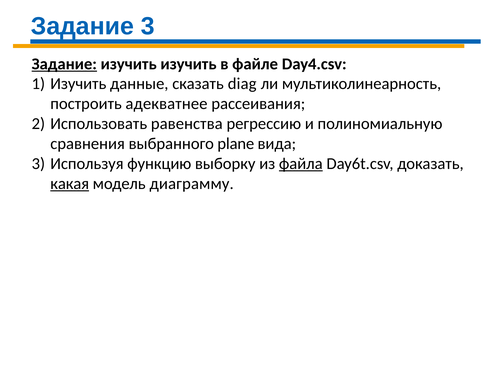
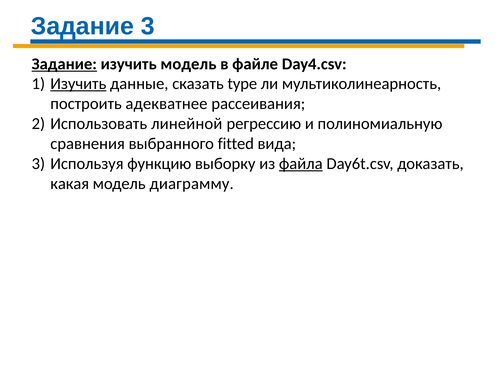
изучить изучить: изучить -> модель (188, 64)
Изучить underline: none -> present (78, 84)
diag: diag -> type (242, 84)
равенства: равенства -> линейной (187, 124)
plane: plane -> fitted (236, 143)
какая underline: present -> none (70, 183)
